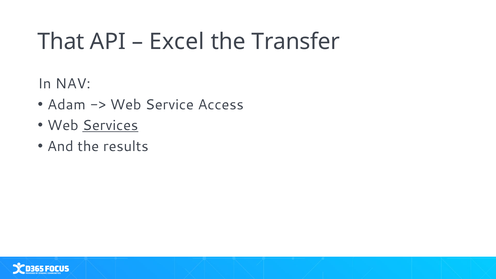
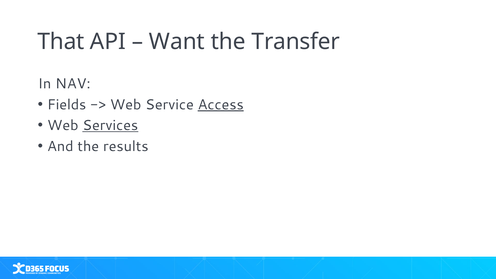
Excel: Excel -> Want (177, 42)
Adam: Adam -> Fields (67, 105)
Access underline: none -> present (221, 105)
